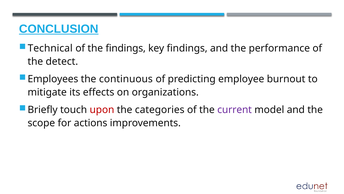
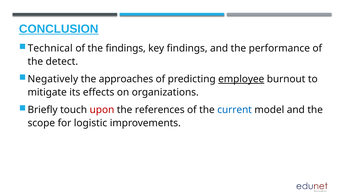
Employees: Employees -> Negatively (53, 79)
continuous: continuous -> approaches (126, 79)
employee underline: none -> present (241, 79)
categories: categories -> references (160, 109)
current colour: purple -> blue (235, 109)
actions: actions -> logistic (91, 123)
